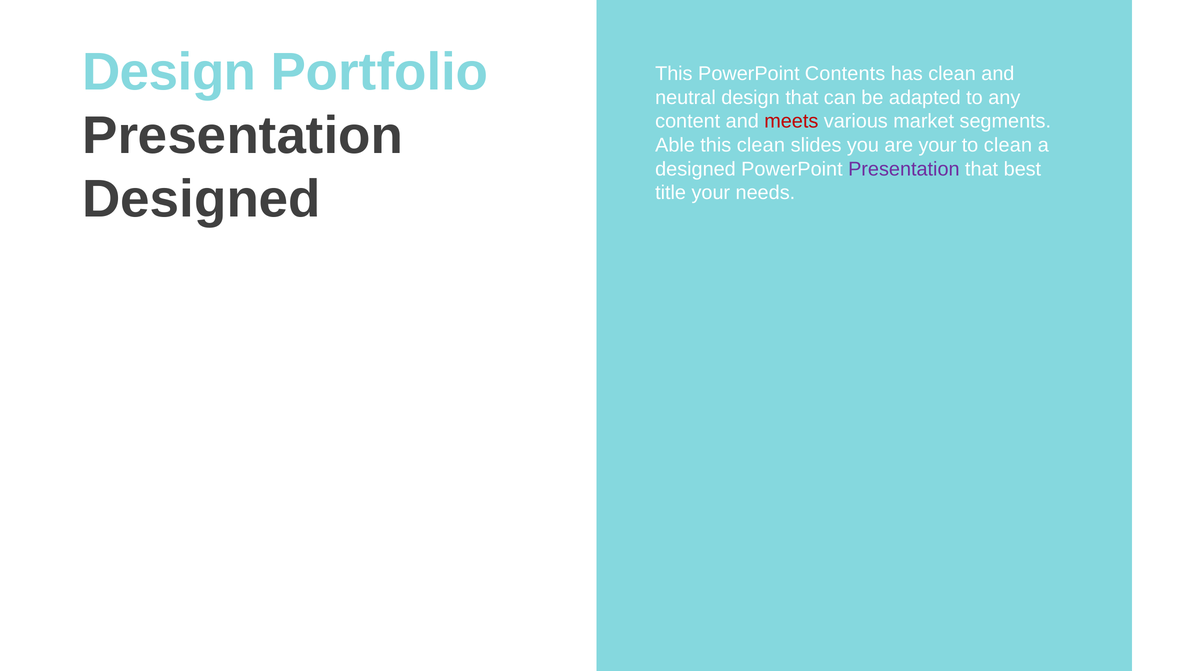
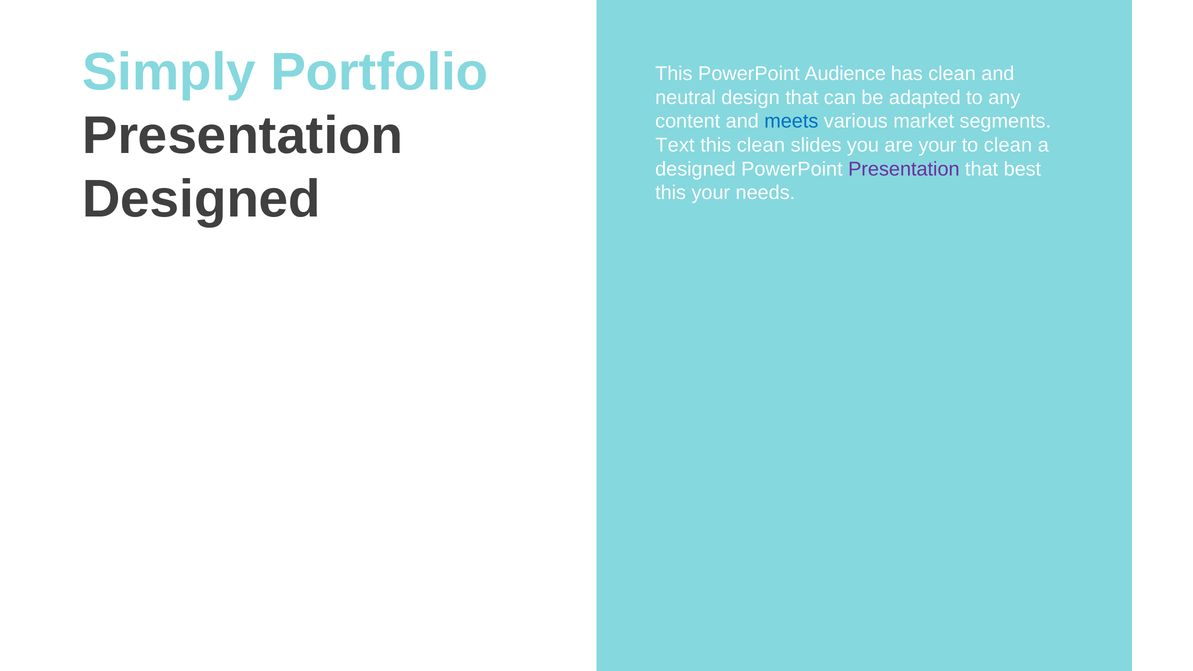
Design: Design -> Simply (169, 72)
Contents: Contents -> Audience (845, 74)
meets colour: red -> blue (791, 121)
Able: Able -> Text (675, 145)
title: title -> this (671, 193)
